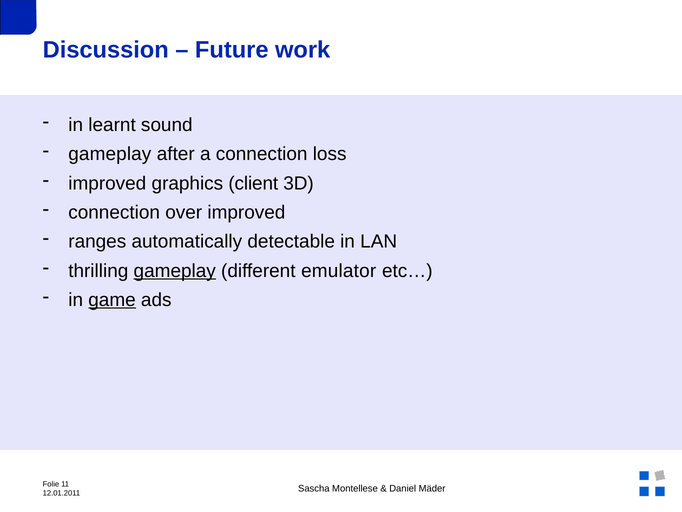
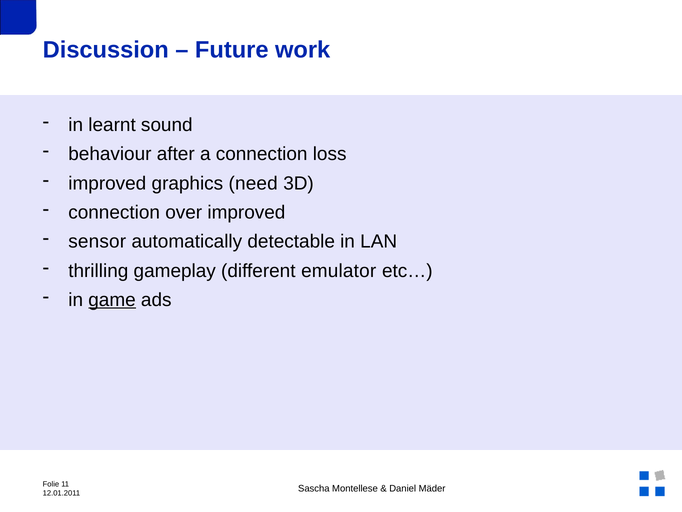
gameplay: gameplay -> behaviour (110, 154)
client: client -> need (253, 183)
ranges: ranges -> sensor (97, 241)
gameplay underline: present -> none (175, 271)
